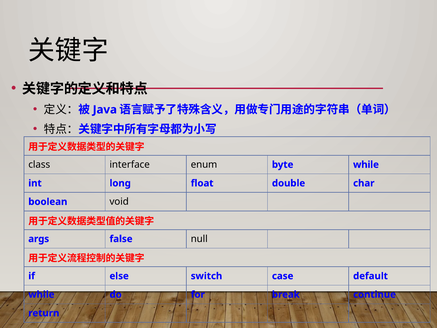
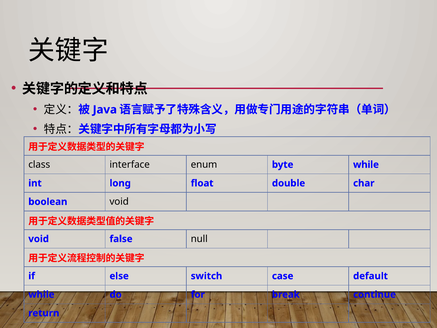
args: args -> void (39, 239)
